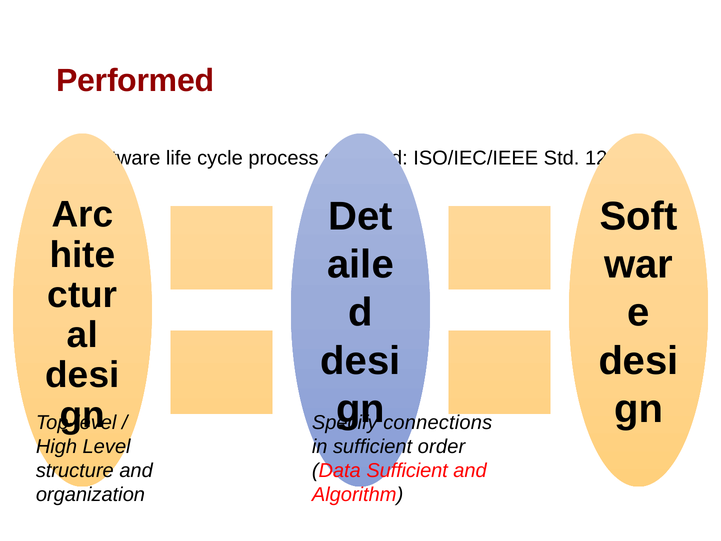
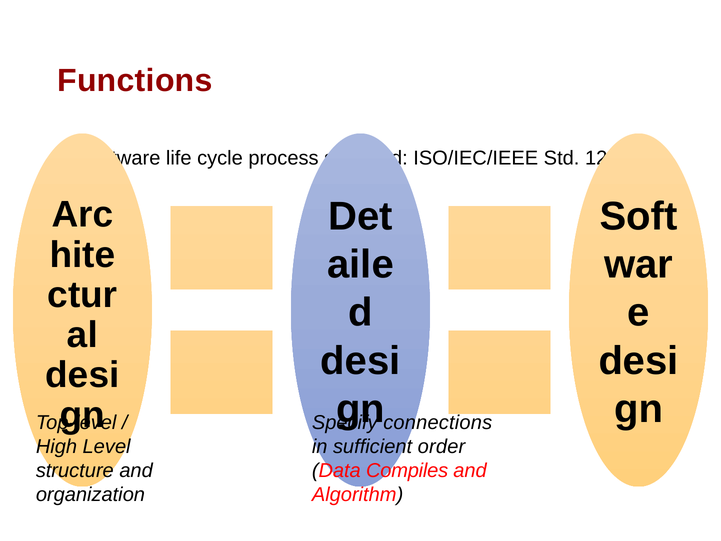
Performed: Performed -> Functions (135, 81)
Data Sufficient: Sufficient -> Compiles (407, 470)
